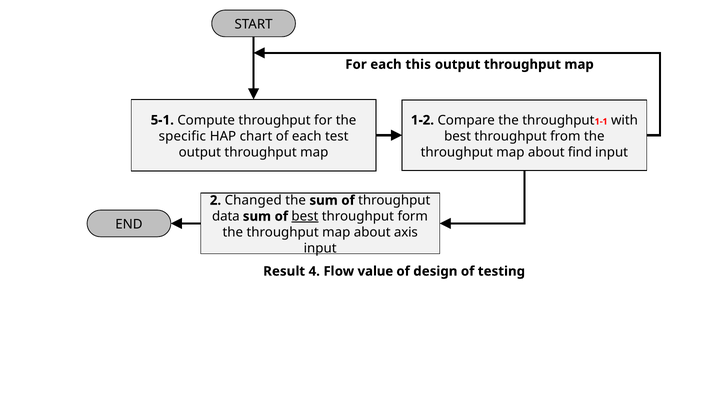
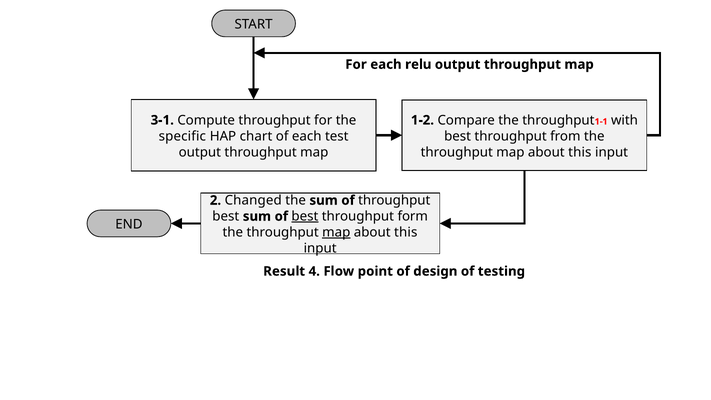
this: this -> relu (418, 64)
5-1: 5-1 -> 3-1 (162, 120)
find: find -> this (580, 152)
data: data -> best (226, 216)
map underline: none -> present (336, 232)
axis: axis -> this (406, 232)
value: value -> point (375, 271)
